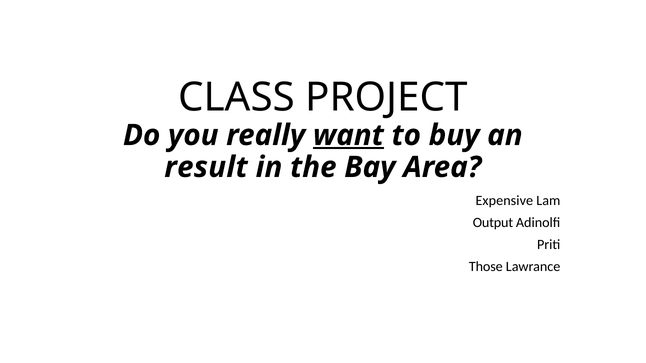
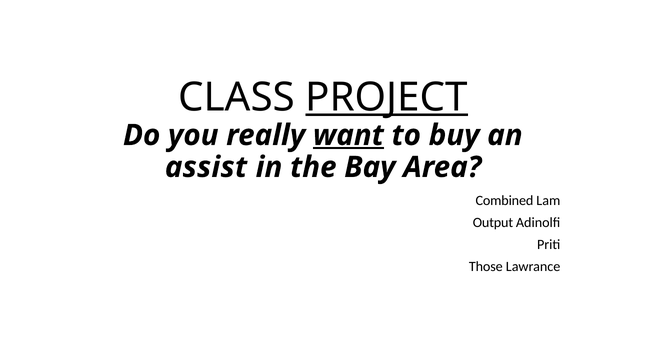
PROJECT underline: none -> present (387, 98)
result: result -> assist (206, 167)
Expensive: Expensive -> Combined (504, 201)
